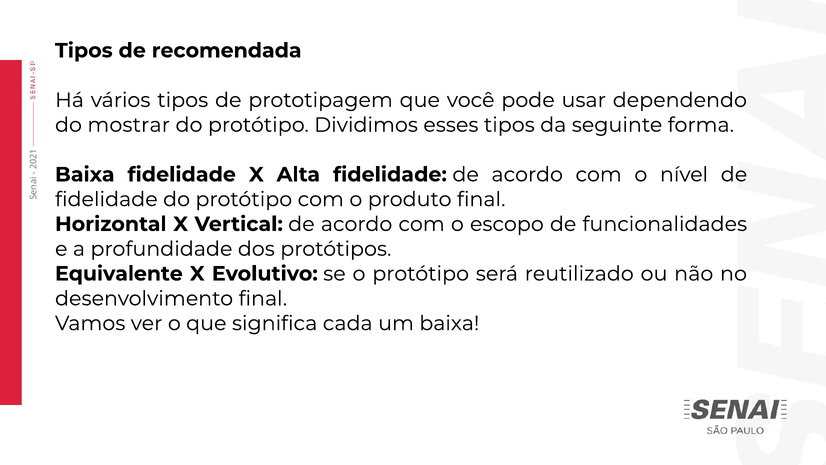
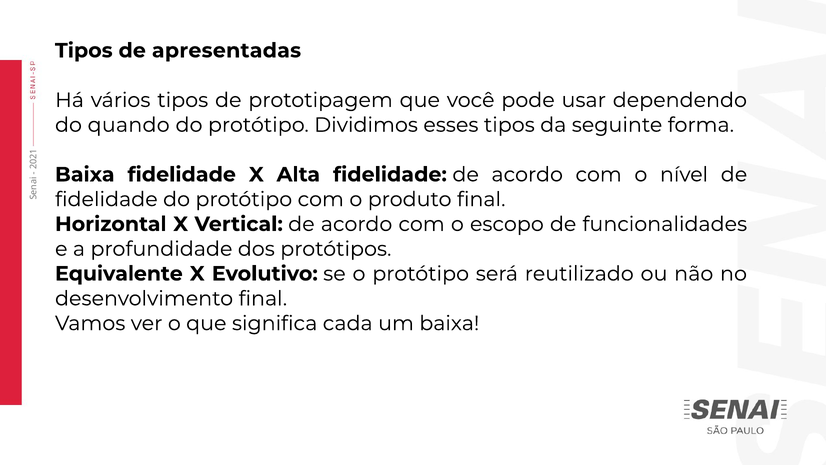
recomendada: recomendada -> apresentadas (226, 51)
mostrar: mostrar -> quando (129, 125)
